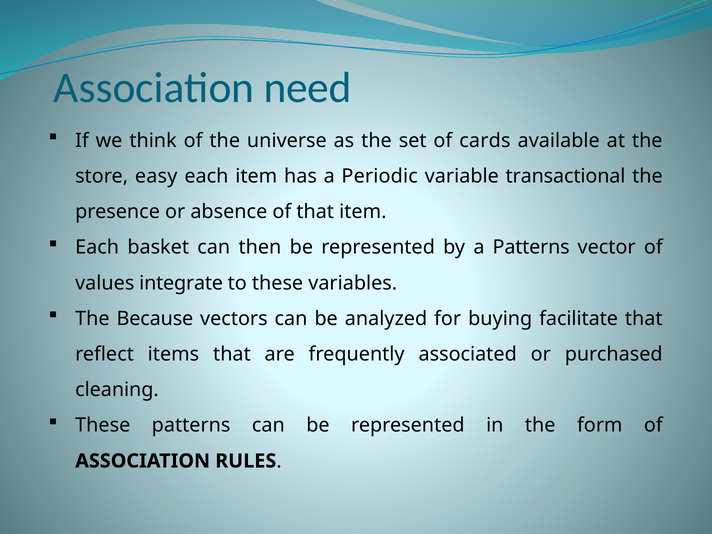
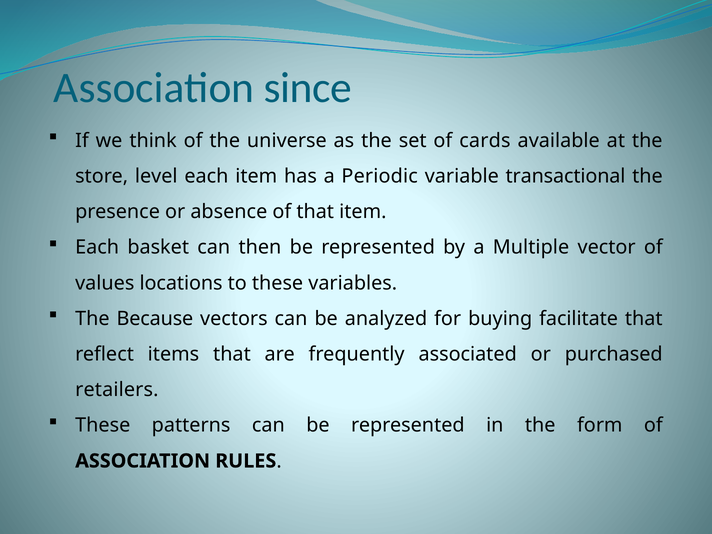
need: need -> since (308, 88)
easy: easy -> level (156, 176)
a Patterns: Patterns -> Multiple (531, 247)
integrate: integrate -> locations (181, 283)
cleaning: cleaning -> retailers (117, 390)
